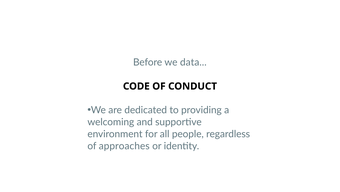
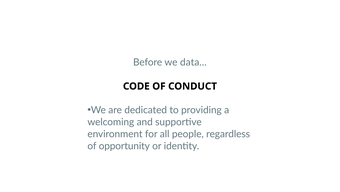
approaches: approaches -> opportunity (124, 145)
